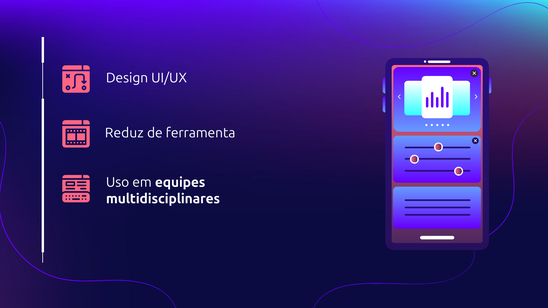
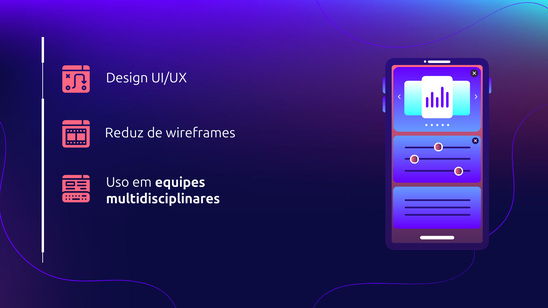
ferramenta: ferramenta -> wireframes (201, 133)
